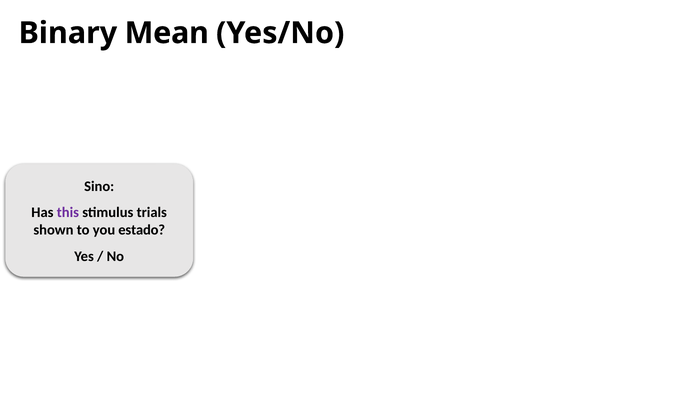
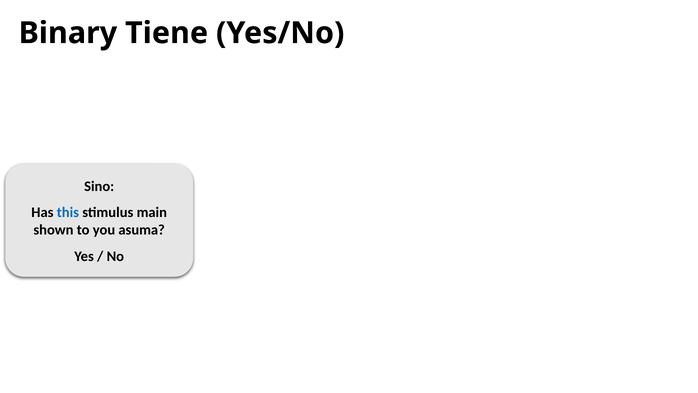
Mean: Mean -> Tiene (167, 33)
this colour: purple -> blue (68, 212)
trials: trials -> main (152, 212)
estado: estado -> asuma (142, 230)
